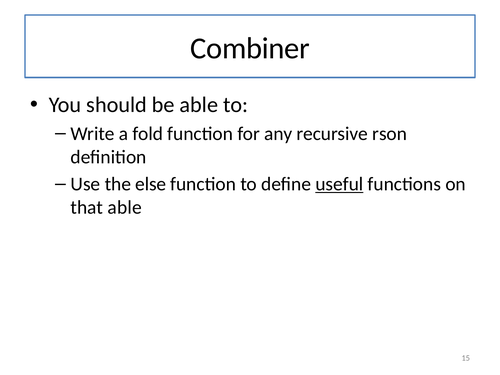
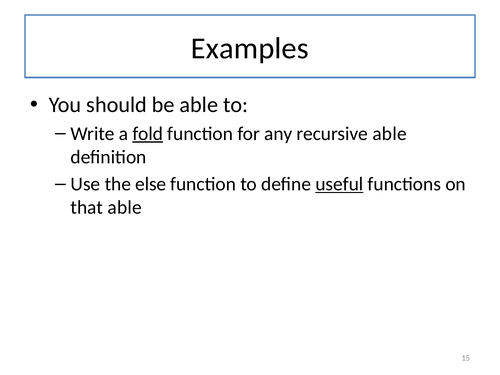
Combiner: Combiner -> Examples (250, 48)
fold underline: none -> present (148, 134)
recursive rson: rson -> able (390, 134)
